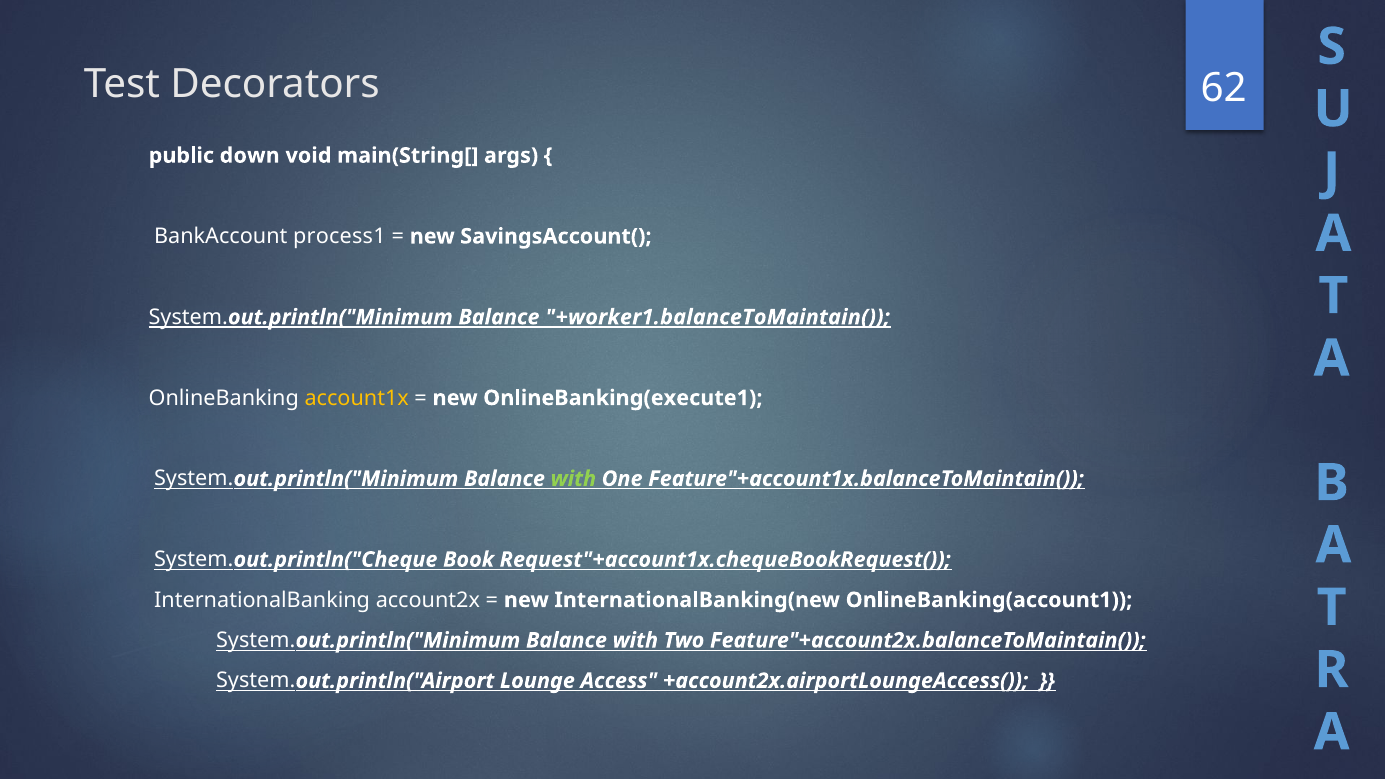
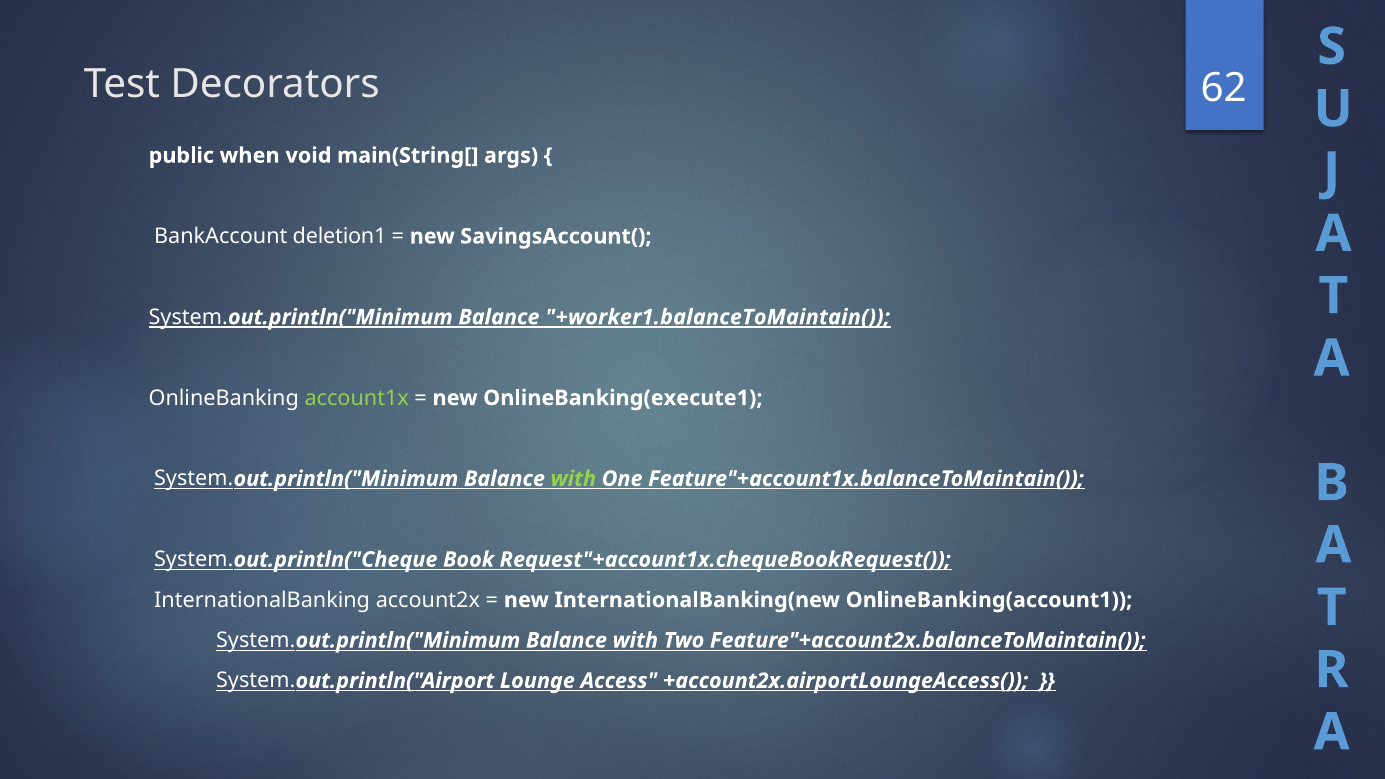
down: down -> when (250, 156)
process1: process1 -> deletion1 (340, 236)
account1x colour: yellow -> light green (357, 398)
